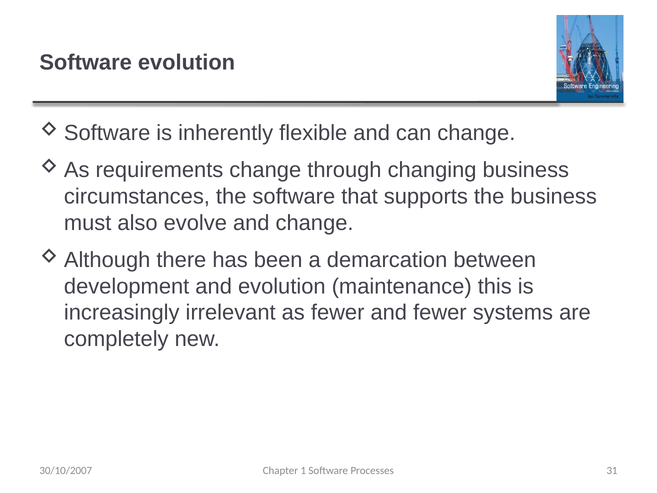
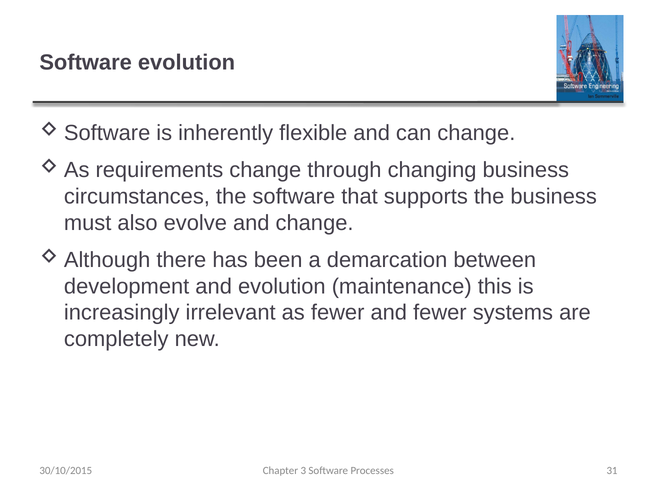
30/10/2007: 30/10/2007 -> 30/10/2015 (66, 471)
1: 1 -> 3 (303, 471)
